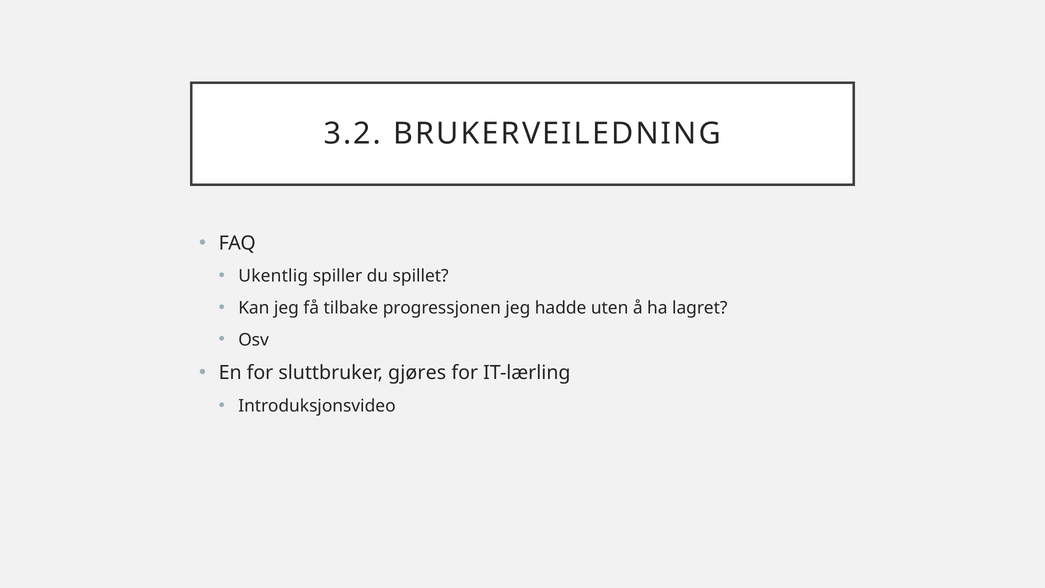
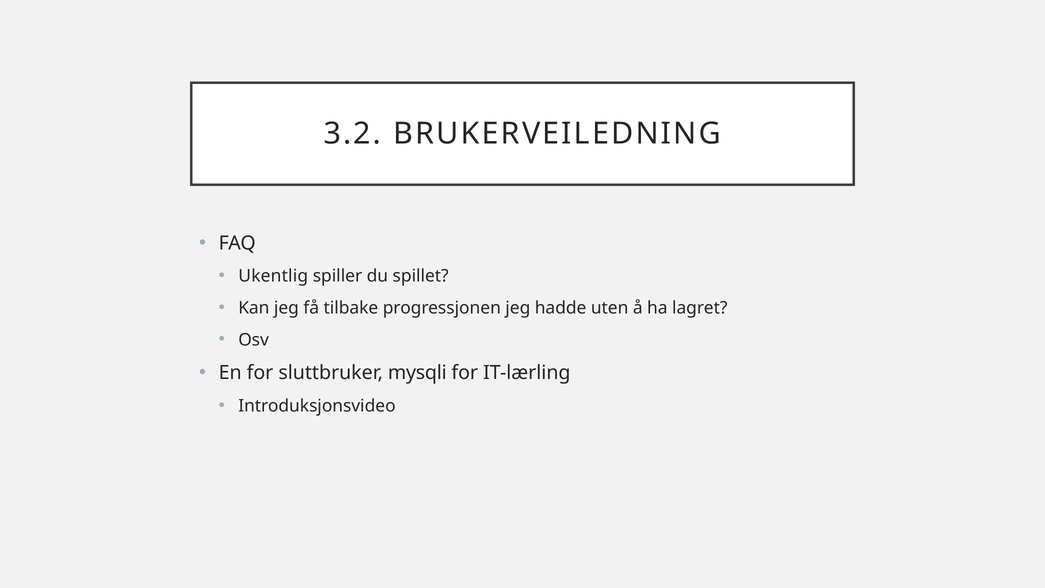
gjøres: gjøres -> mysqli (417, 373)
